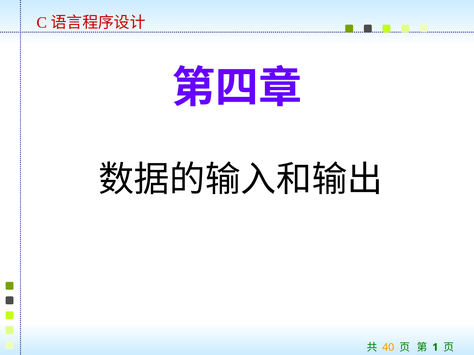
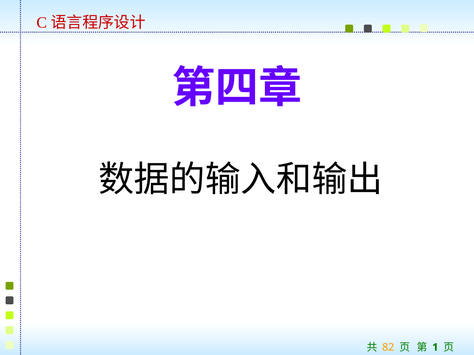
40: 40 -> 82 (388, 348)
